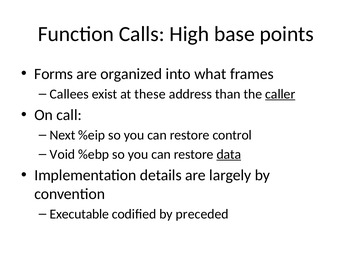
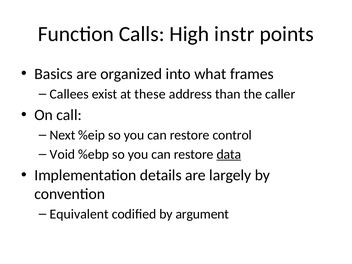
base: base -> instr (234, 34)
Forms: Forms -> Basics (54, 74)
caller underline: present -> none (280, 94)
Executable: Executable -> Equivalent (79, 214)
preceded: preceded -> argument (202, 214)
